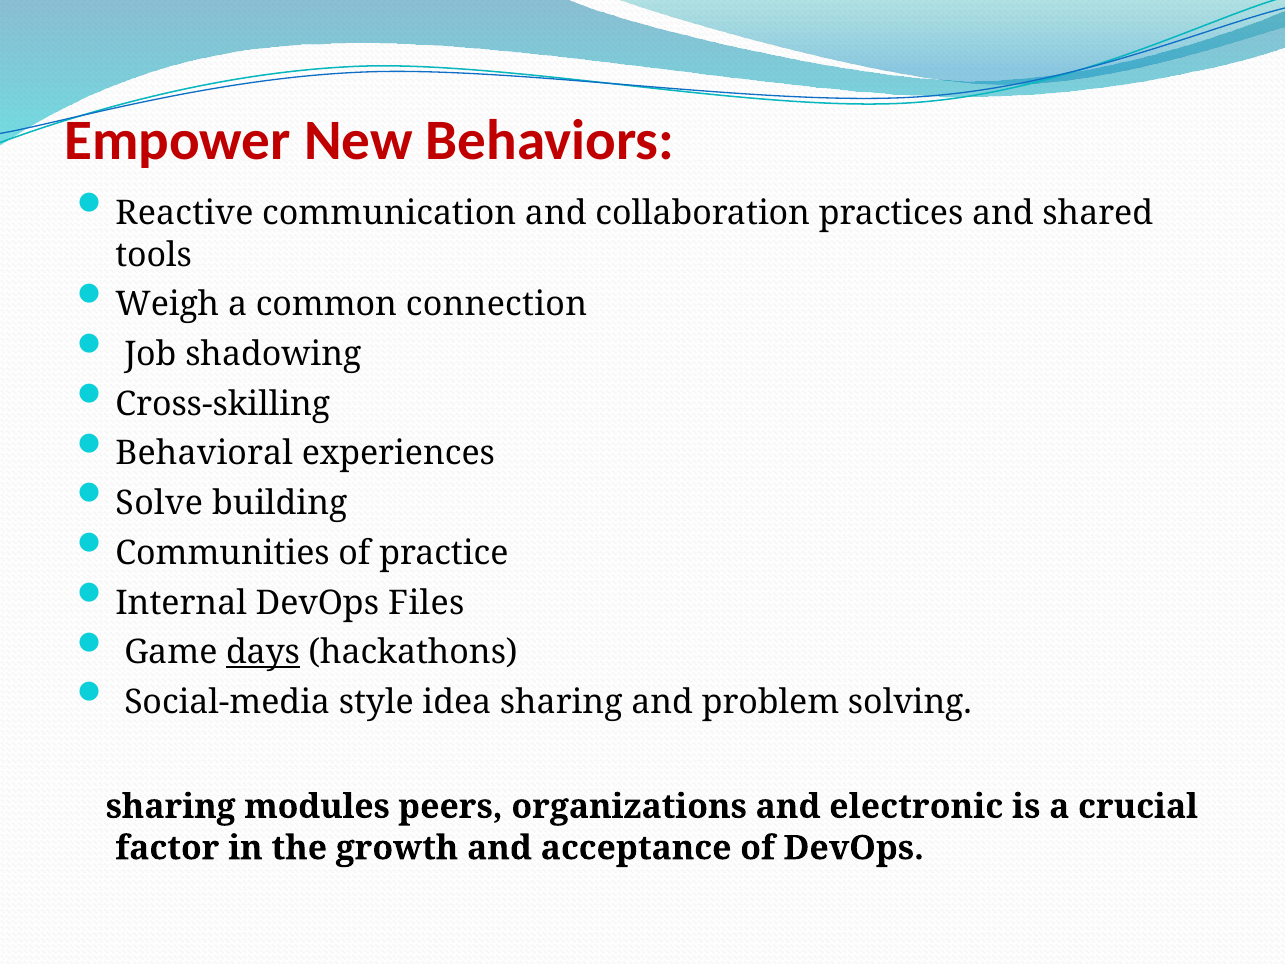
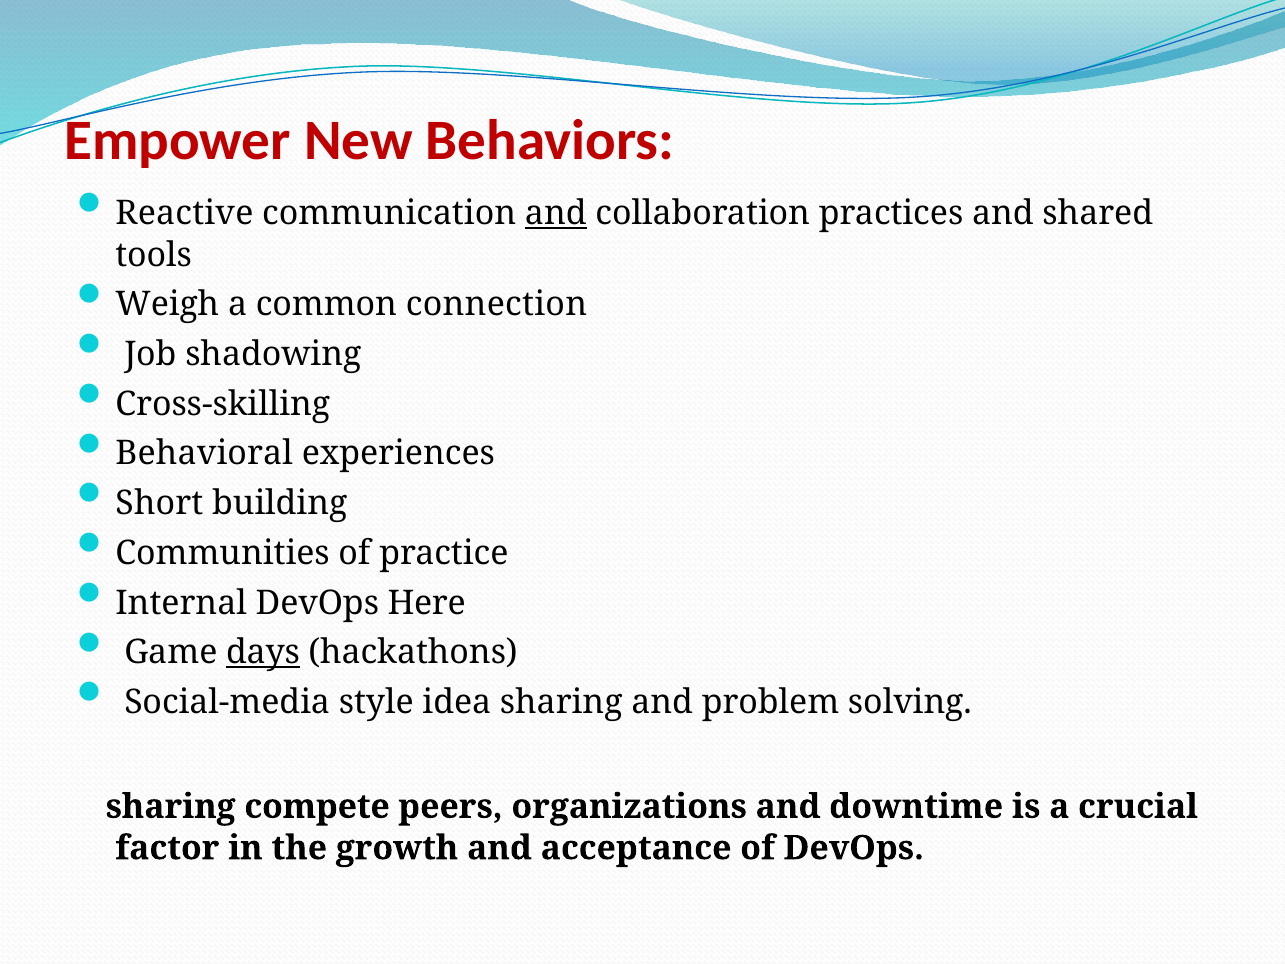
and underline: none -> present (556, 213)
Solve: Solve -> Short (159, 503)
Files: Files -> Here (427, 603)
modules: modules -> compete (317, 806)
electronic: electronic -> downtime (916, 806)
